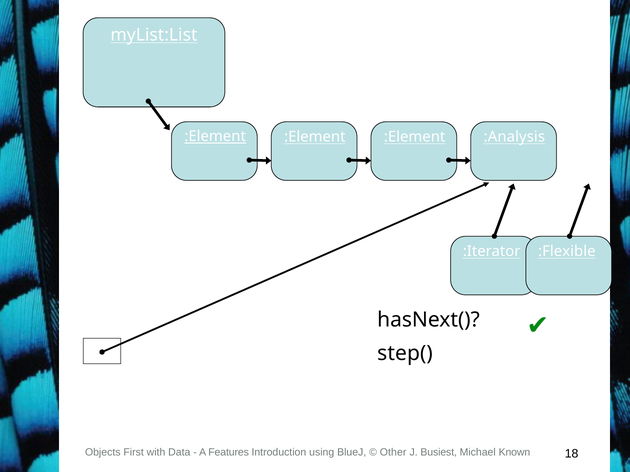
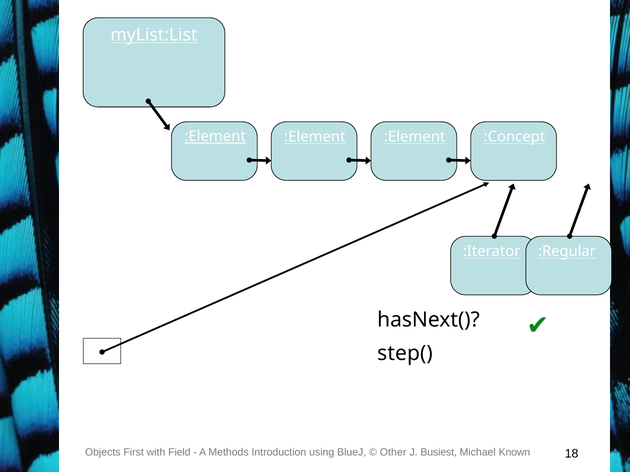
:Analysis: :Analysis -> :Concept (514, 137)
:Flexible: :Flexible -> :Regular (567, 252)
Data: Data -> Field (179, 453)
Features: Features -> Methods (229, 453)
